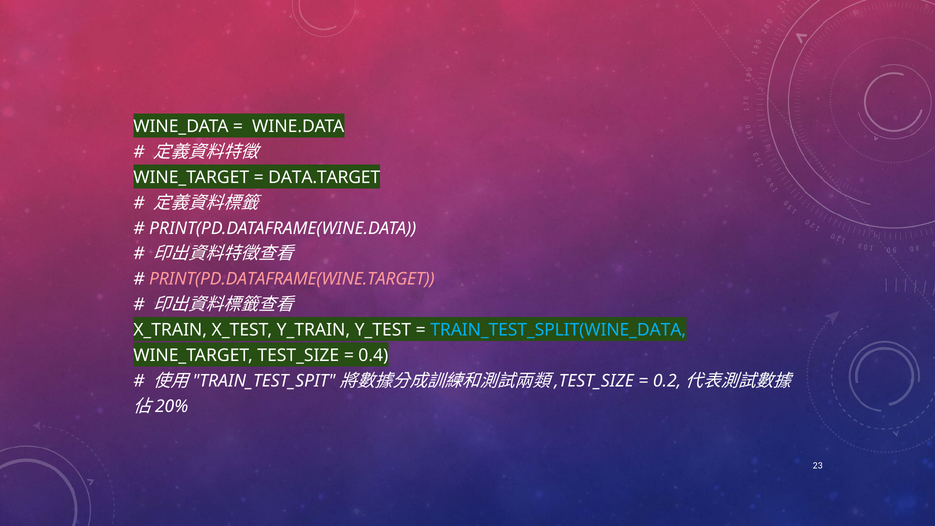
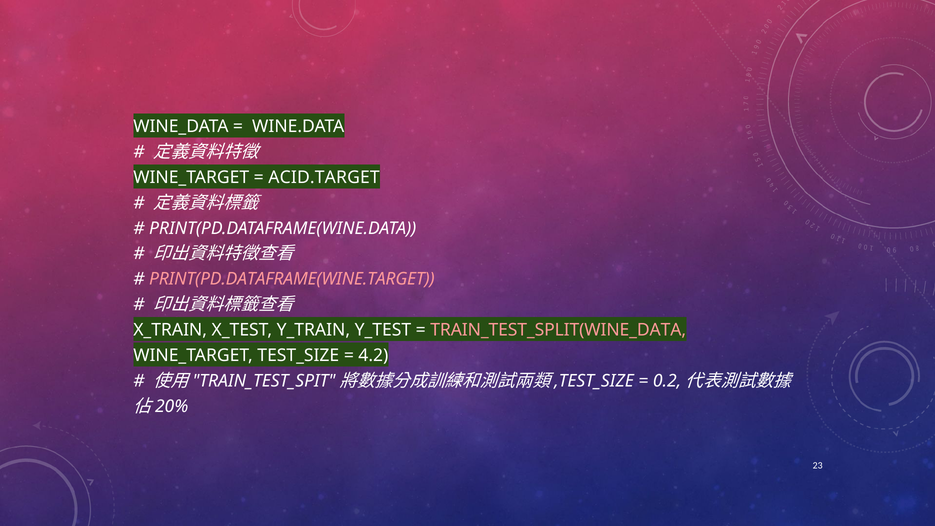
DATA.TARGET: DATA.TARGET -> ACID.TARGET (324, 177)
TRAIN_TEST_SPLIT(WINE_DATA colour: light blue -> pink (558, 330)
0.4: 0.4 -> 4.2 (373, 355)
